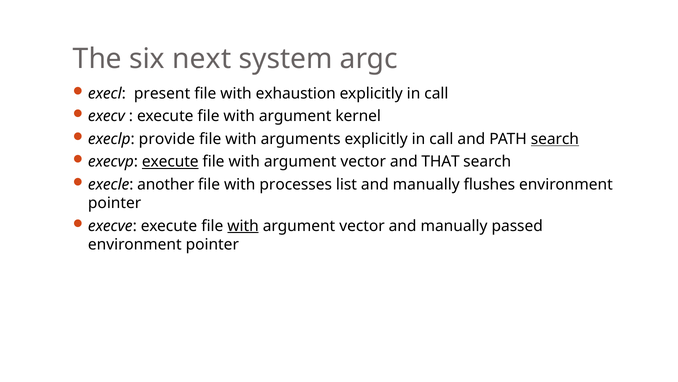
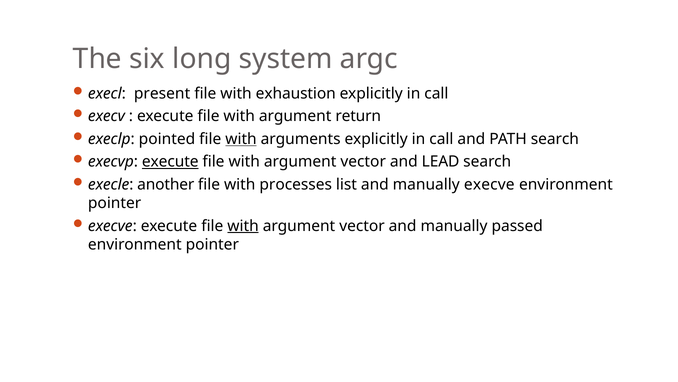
next: next -> long (202, 59)
kernel: kernel -> return (358, 116)
provide: provide -> pointed (167, 139)
with underline: none -> present (241, 139)
search underline: present -> none (555, 139)
THAT: THAT -> LEAD (441, 162)
manually flushes: flushes -> execve (489, 184)
